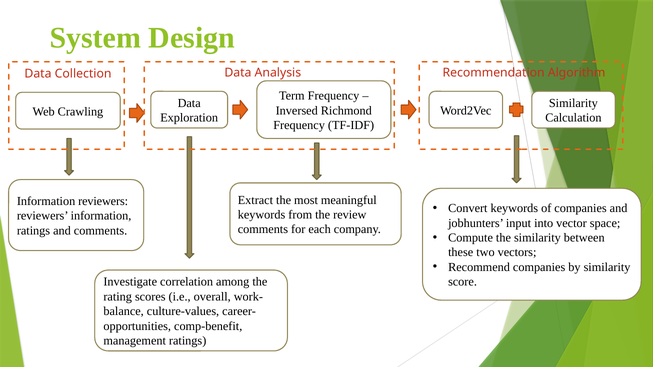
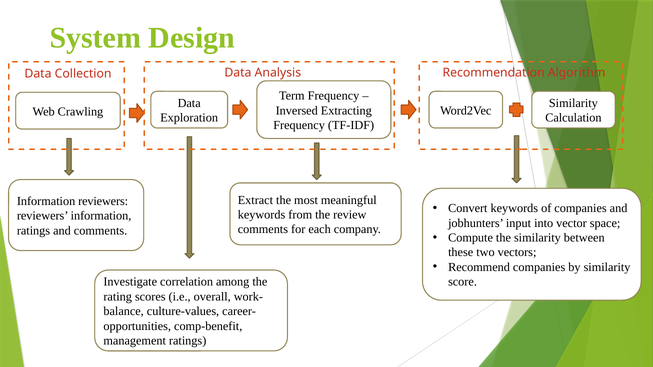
Richmond: Richmond -> Extracting (346, 111)
